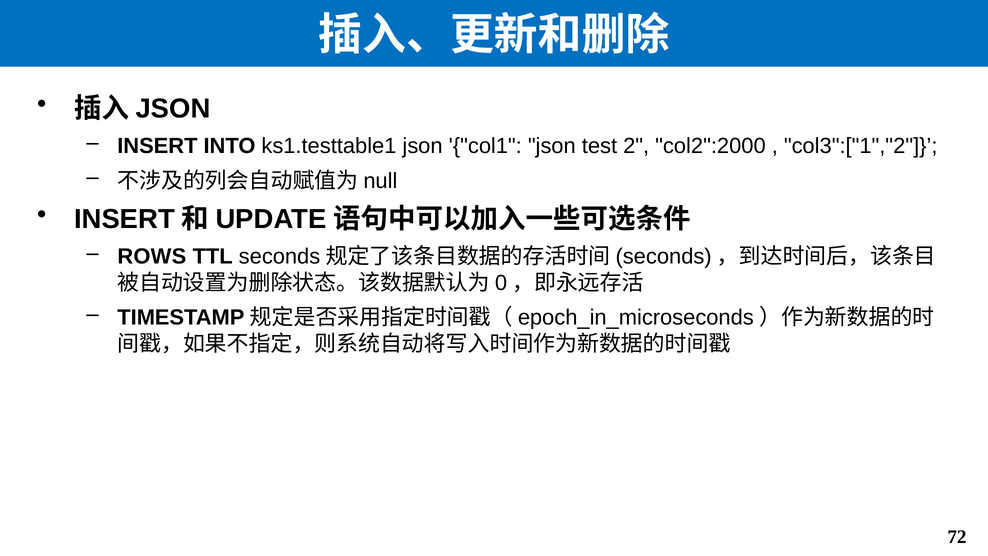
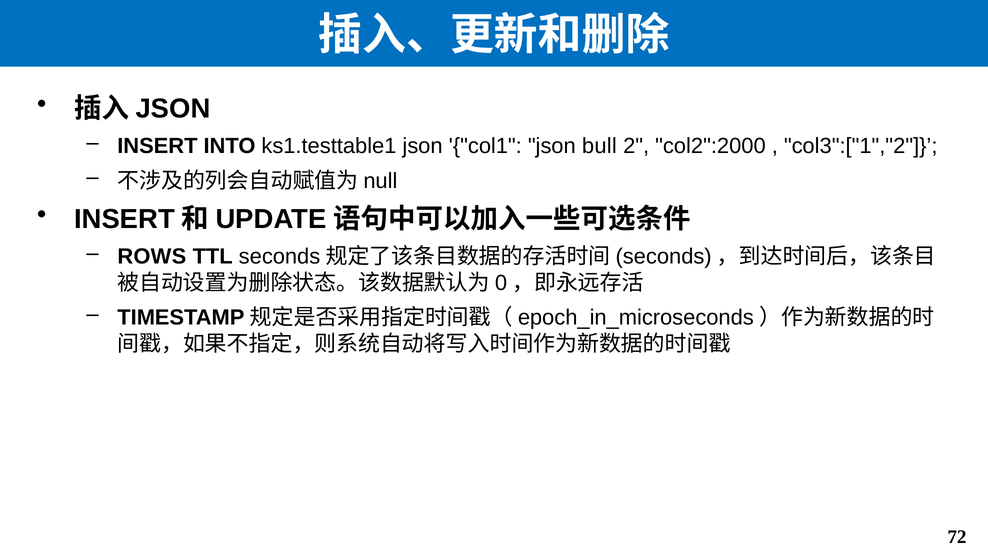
test: test -> bull (599, 146)
